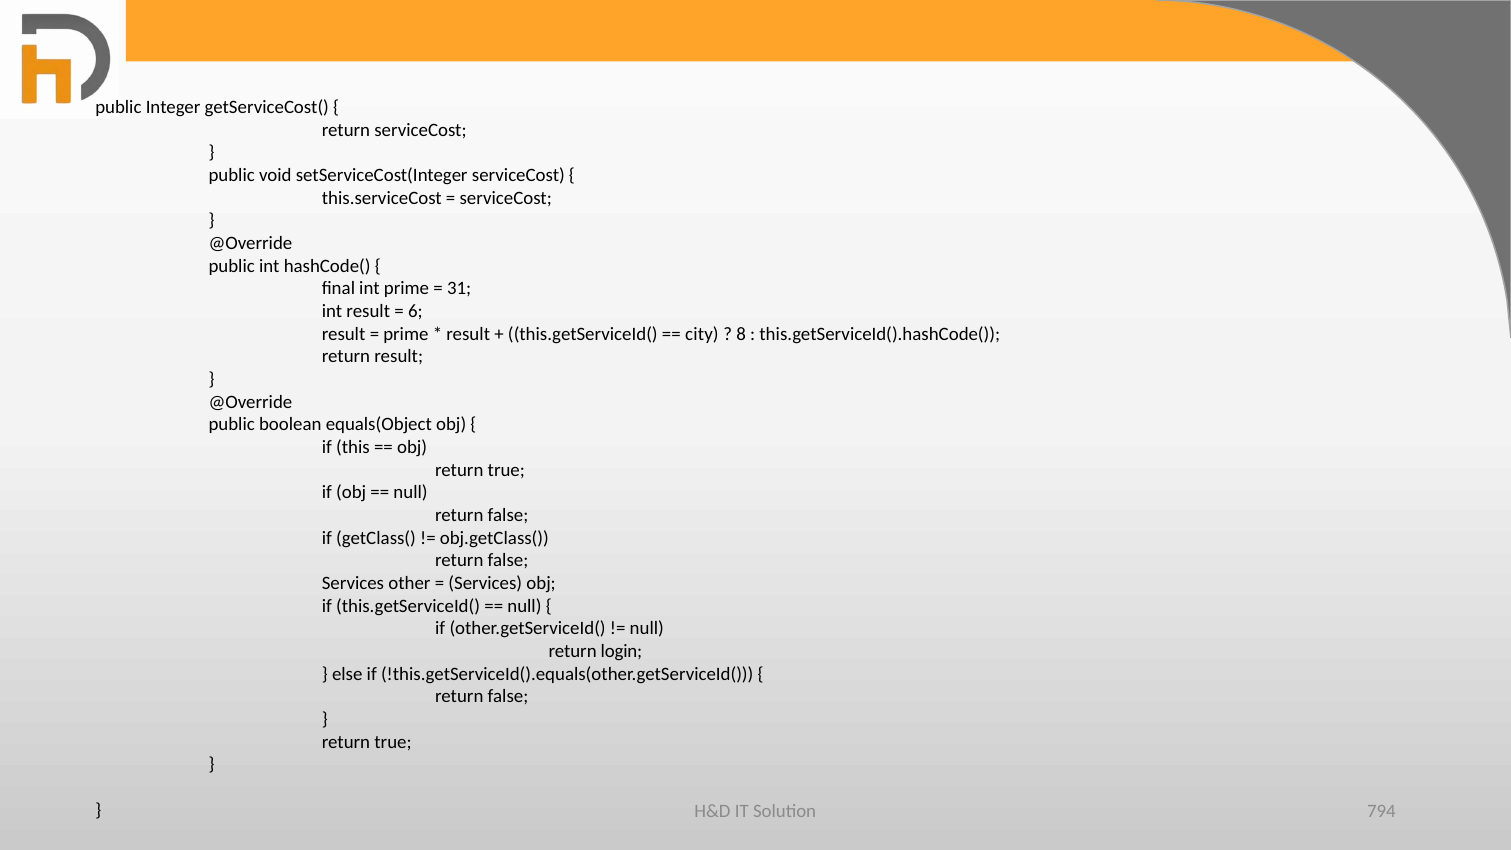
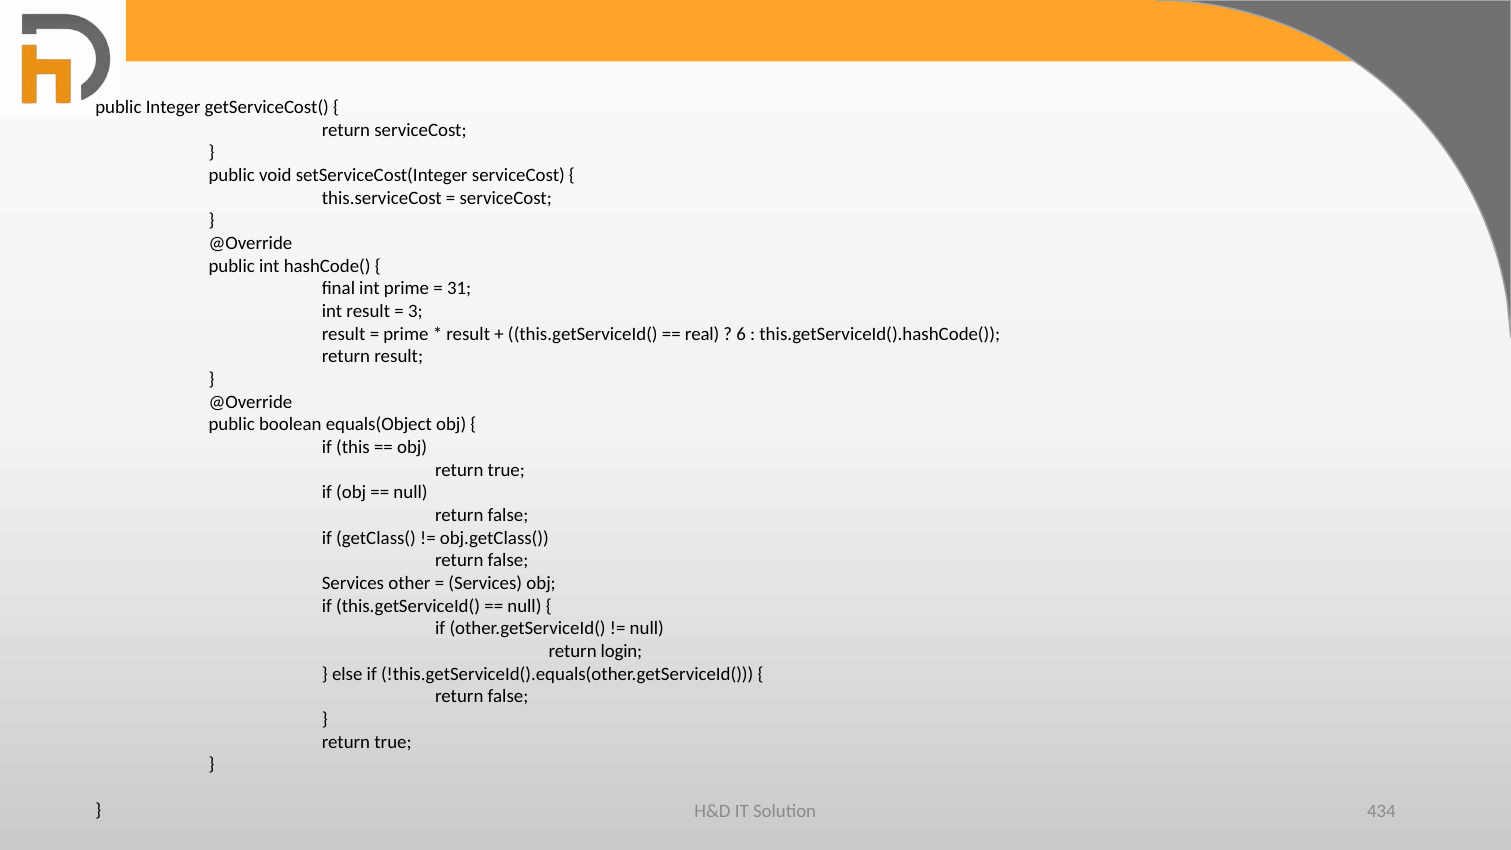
6: 6 -> 3 (415, 311)
city: city -> real (702, 334)
8: 8 -> 6 (741, 334)
794: 794 -> 434 (1381, 811)
